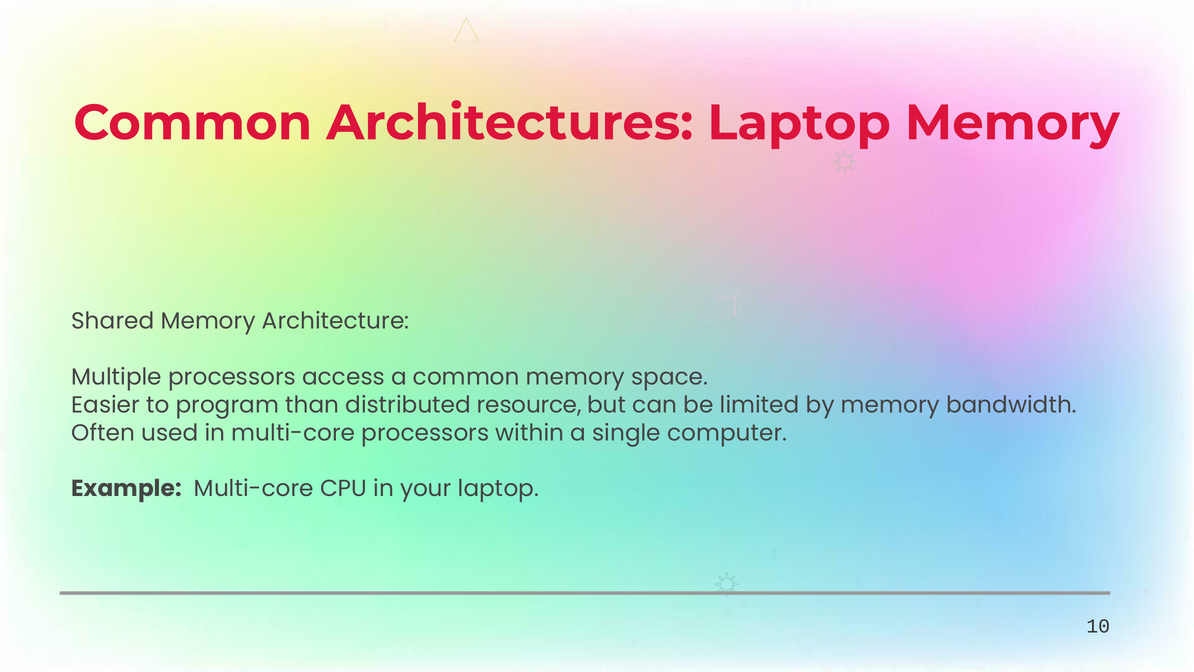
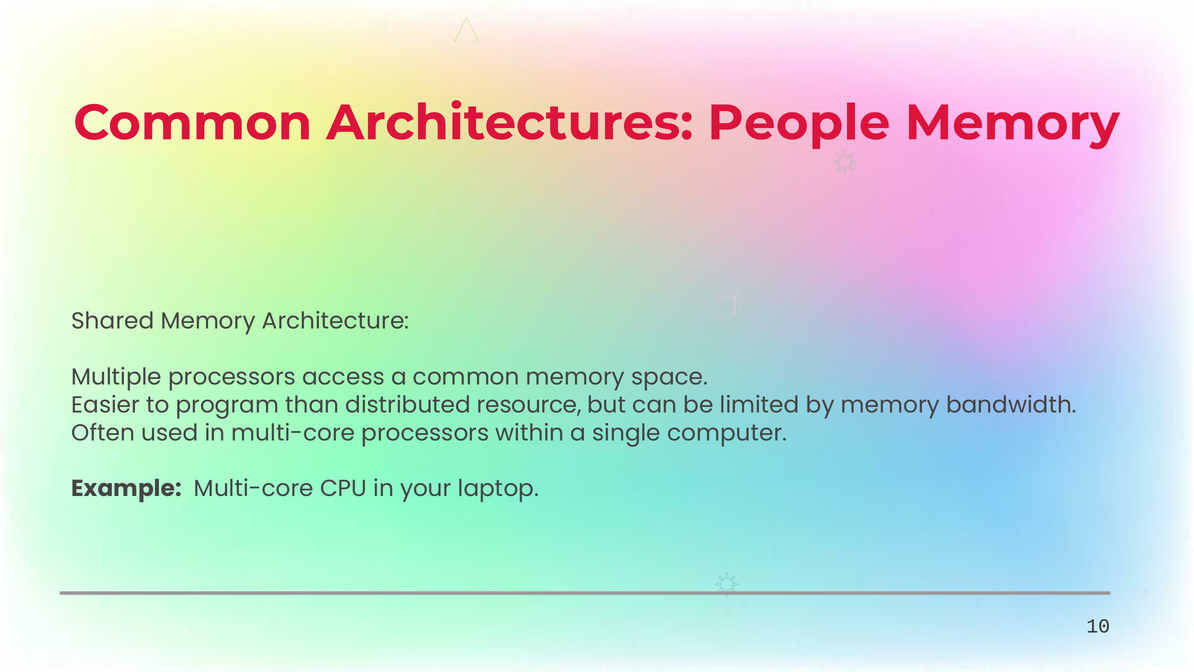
Architectures Laptop: Laptop -> People (799, 123)
